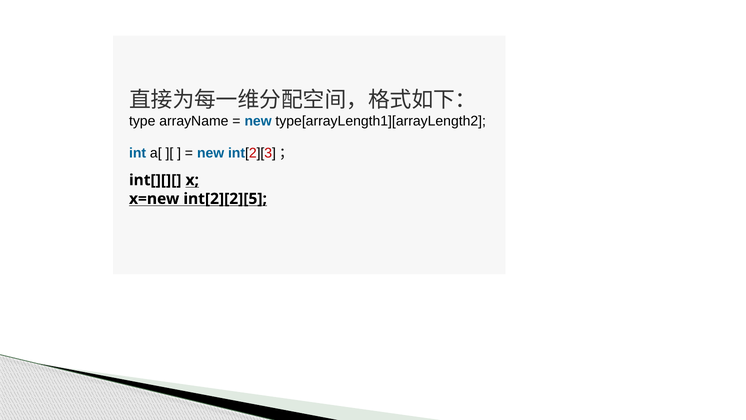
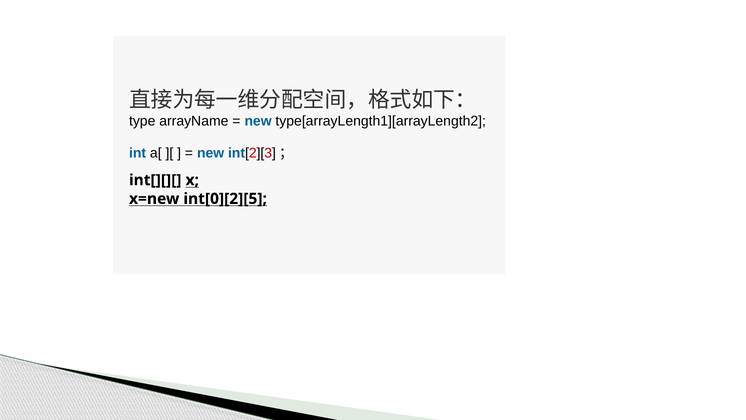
int[2][2][5: int[2][2][5 -> int[0][2][5 (225, 199)
